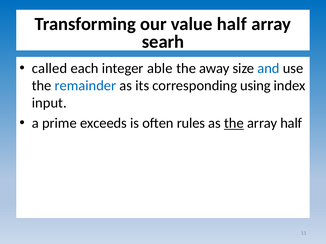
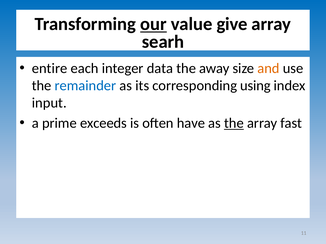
our underline: none -> present (153, 24)
value half: half -> give (232, 24)
called: called -> entire (50, 68)
able: able -> data (160, 68)
and colour: blue -> orange (268, 68)
rules: rules -> have (191, 123)
array half: half -> fast (291, 123)
